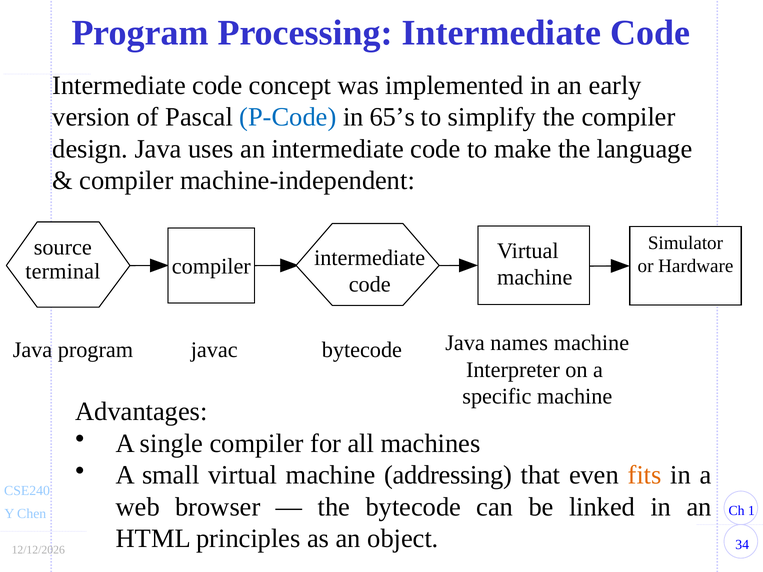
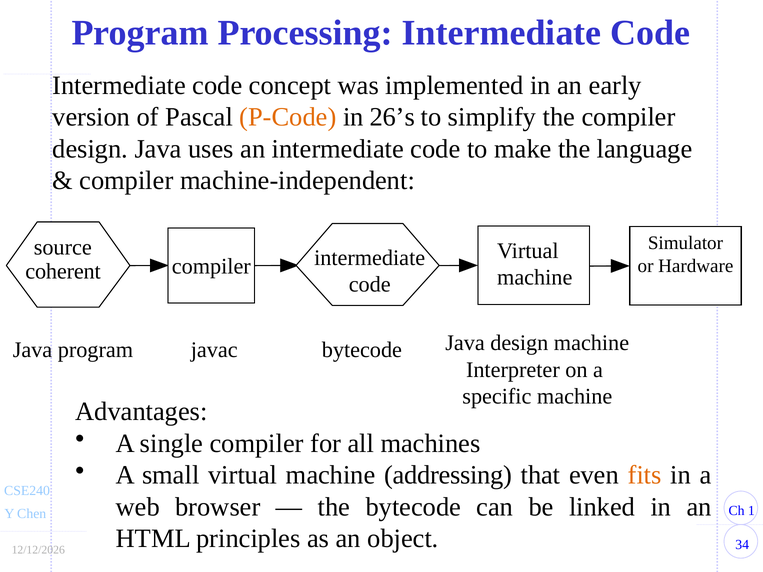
P-Code colour: blue -> orange (288, 117)
65’s: 65’s -> 26’s (392, 117)
terminal: terminal -> coherent (63, 272)
Java names: names -> design (519, 343)
